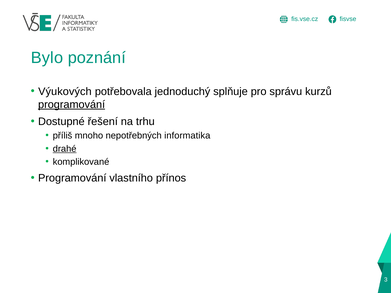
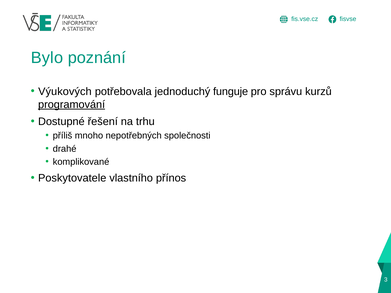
splňuje: splňuje -> funguje (231, 92)
informatika: informatika -> společnosti (187, 136)
drahé underline: present -> none (65, 149)
Programování: Programování -> Poskytovatele (72, 178)
